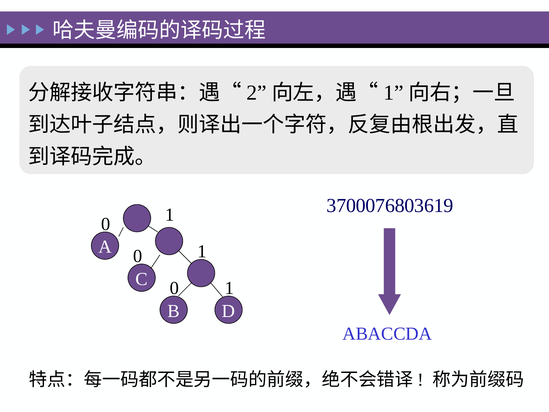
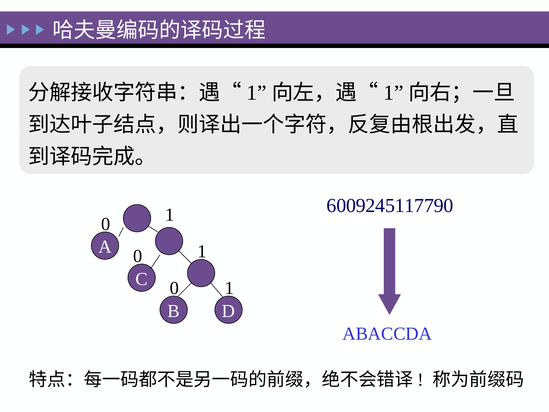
2: 2 -> 1 (257, 93)
3700076803619: 3700076803619 -> 6009245117790 (390, 206)
